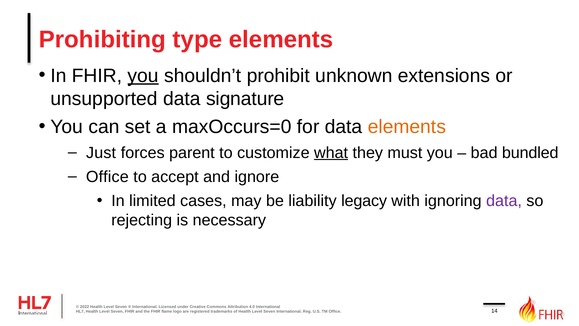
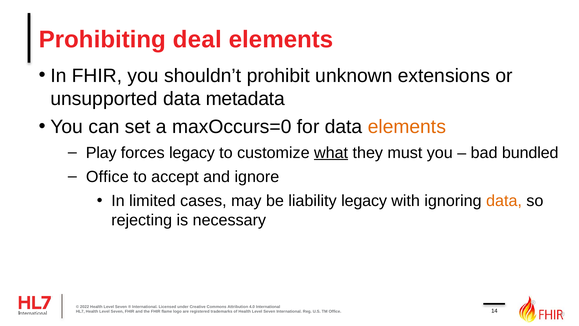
type: type -> deal (197, 39)
you underline: present -> none (143, 76)
signature: signature -> metadata (245, 99)
Just: Just -> Play (101, 153)
forces parent: parent -> legacy (192, 153)
data colour: purple -> orange (504, 201)
